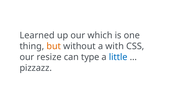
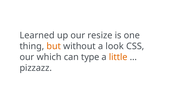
which: which -> resize (100, 35)
with: with -> look (115, 46)
resize: resize -> which (49, 57)
little colour: blue -> orange (118, 57)
